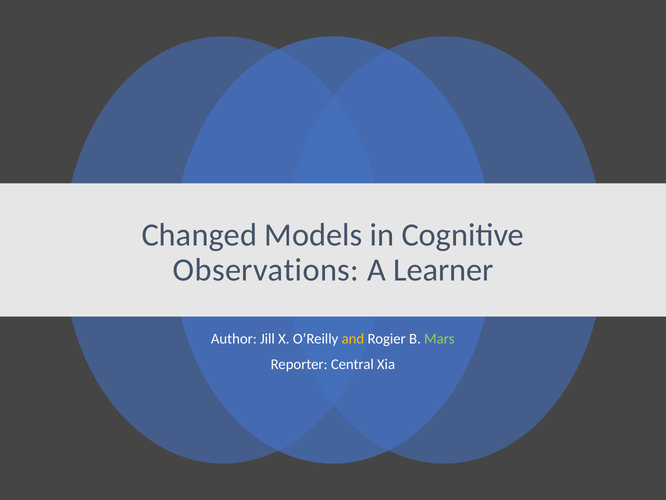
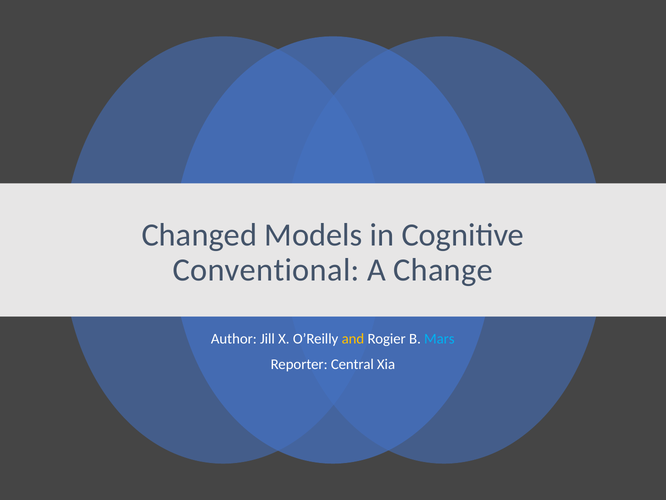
Observations: Observations -> Conventional (266, 270)
Learner: Learner -> Change (443, 270)
Mars colour: light green -> light blue (439, 339)
